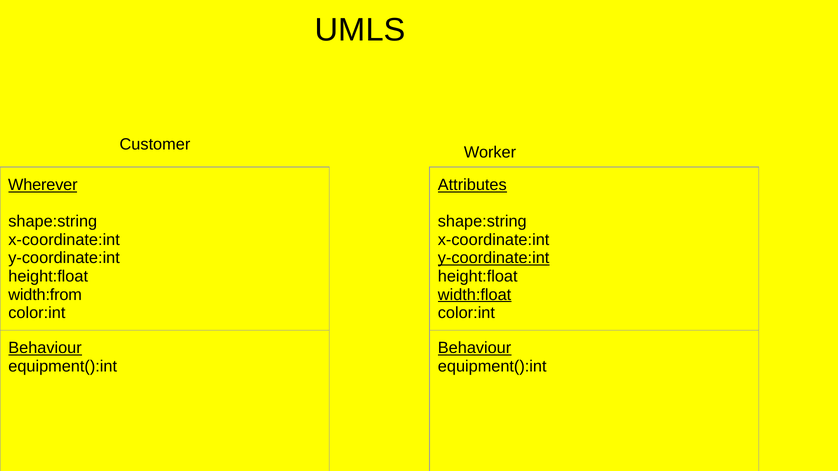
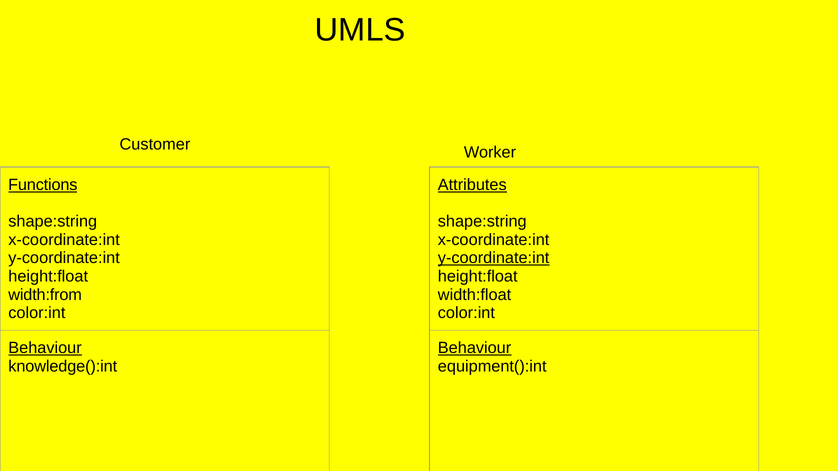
Wherever: Wherever -> Functions (43, 185)
width:float underline: present -> none (475, 295)
equipment():int: equipment():int -> knowledge():int (63, 367)
